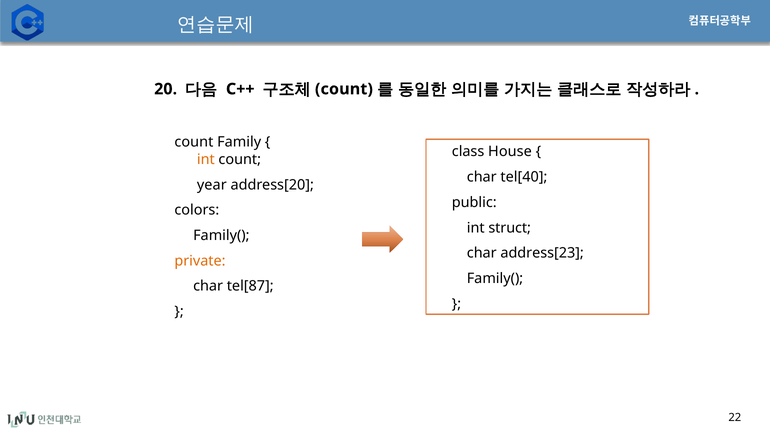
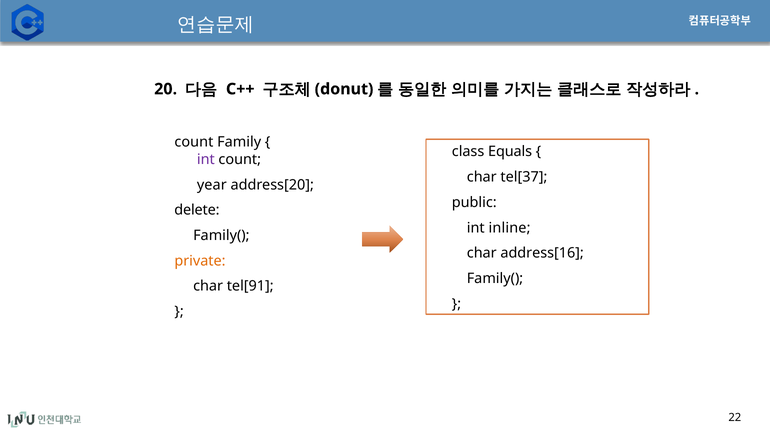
count: count -> donut (344, 89)
House: House -> Equals (510, 152)
int colour: orange -> purple (206, 160)
tel[40: tel[40 -> tel[37 (524, 177)
colors: colors -> delete (197, 210)
struct: struct -> inline (510, 228)
address[23: address[23 -> address[16 (542, 253)
tel[87: tel[87 -> tel[91 (250, 286)
